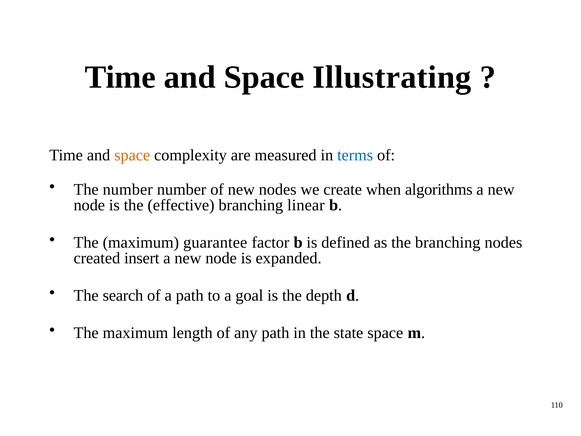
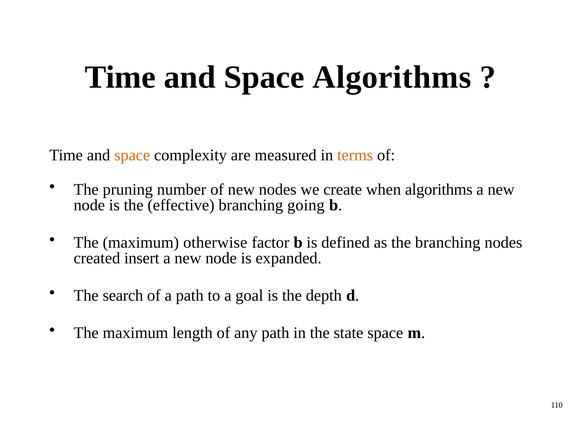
Space Illustrating: Illustrating -> Algorithms (392, 77)
terms colour: blue -> orange (355, 155)
The number: number -> pruning (128, 189)
linear: linear -> going (306, 205)
guarantee: guarantee -> otherwise (215, 242)
